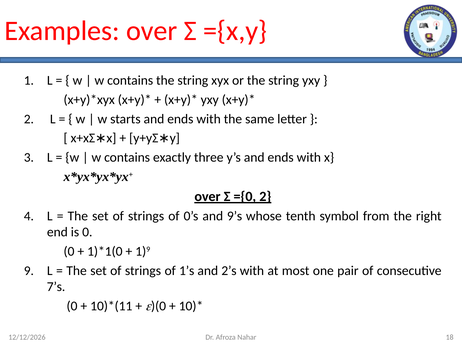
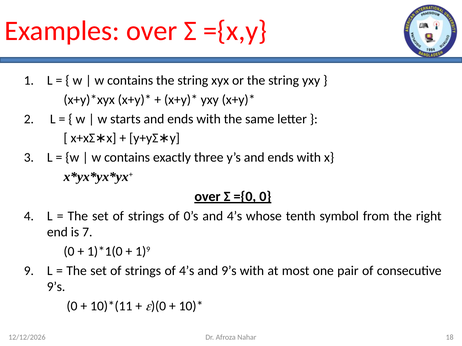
={0 2: 2 -> 0 (265, 197)
and 9’s: 9’s -> 4’s (235, 216)
is 0: 0 -> 7 (87, 233)
of 1’s: 1’s -> 4’s (187, 271)
and 2’s: 2’s -> 9’s (229, 271)
7’s: 7’s -> 9’s (56, 287)
